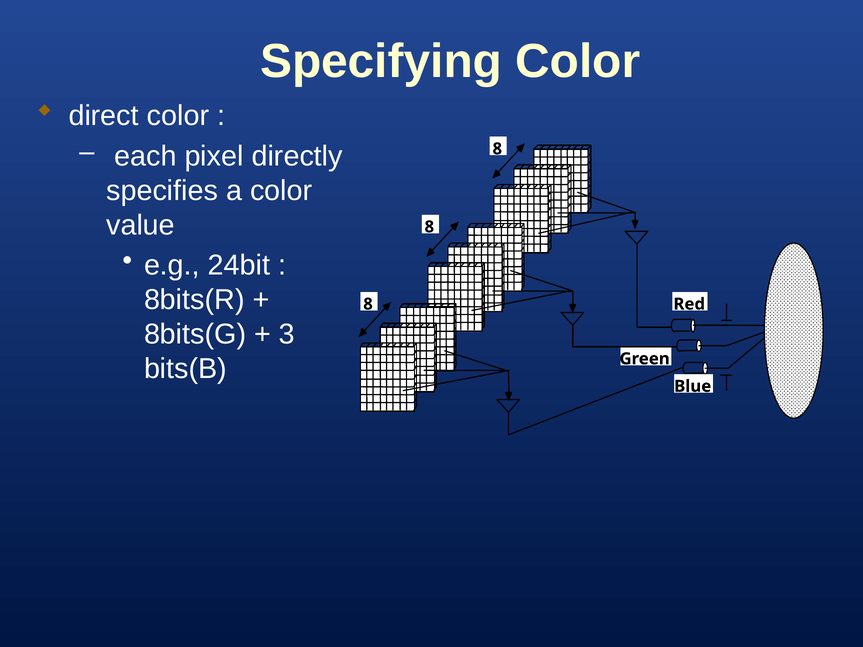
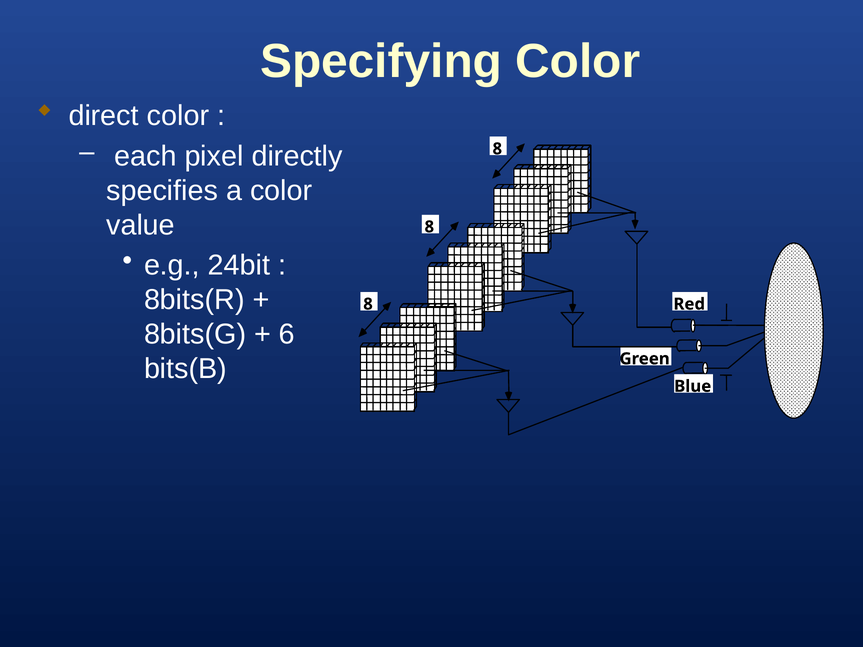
3: 3 -> 6 (287, 335)
